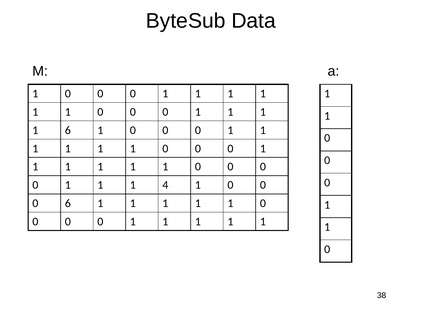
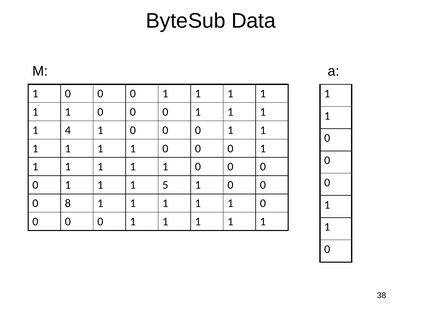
1 6: 6 -> 4 (68, 130)
4: 4 -> 5 (165, 185)
0 6: 6 -> 8 (68, 204)
